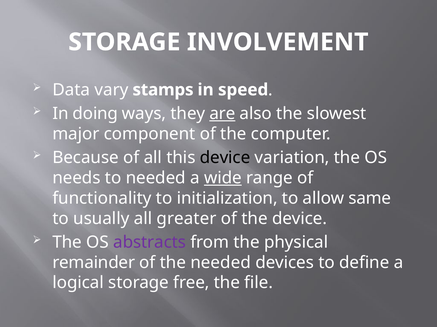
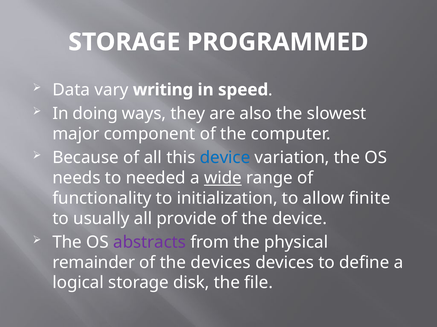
INVOLVEMENT: INVOLVEMENT -> PROGRAMMED (278, 42)
stamps: stamps -> writing (163, 90)
are underline: present -> none (222, 114)
device colour: black -> blue (225, 158)
same: same -> finite (370, 199)
greater: greater -> provide (187, 219)
the needed: needed -> devices (221, 263)
free: free -> disk (191, 283)
